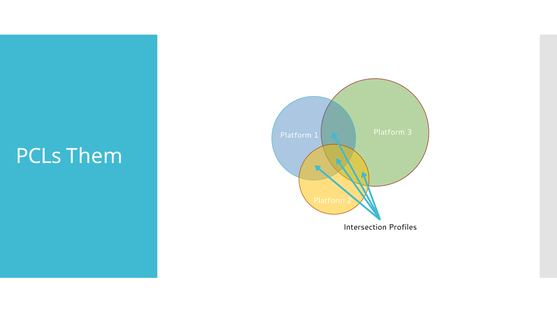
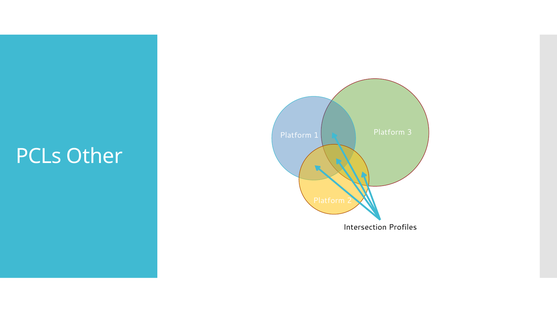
Them: Them -> Other (95, 156)
